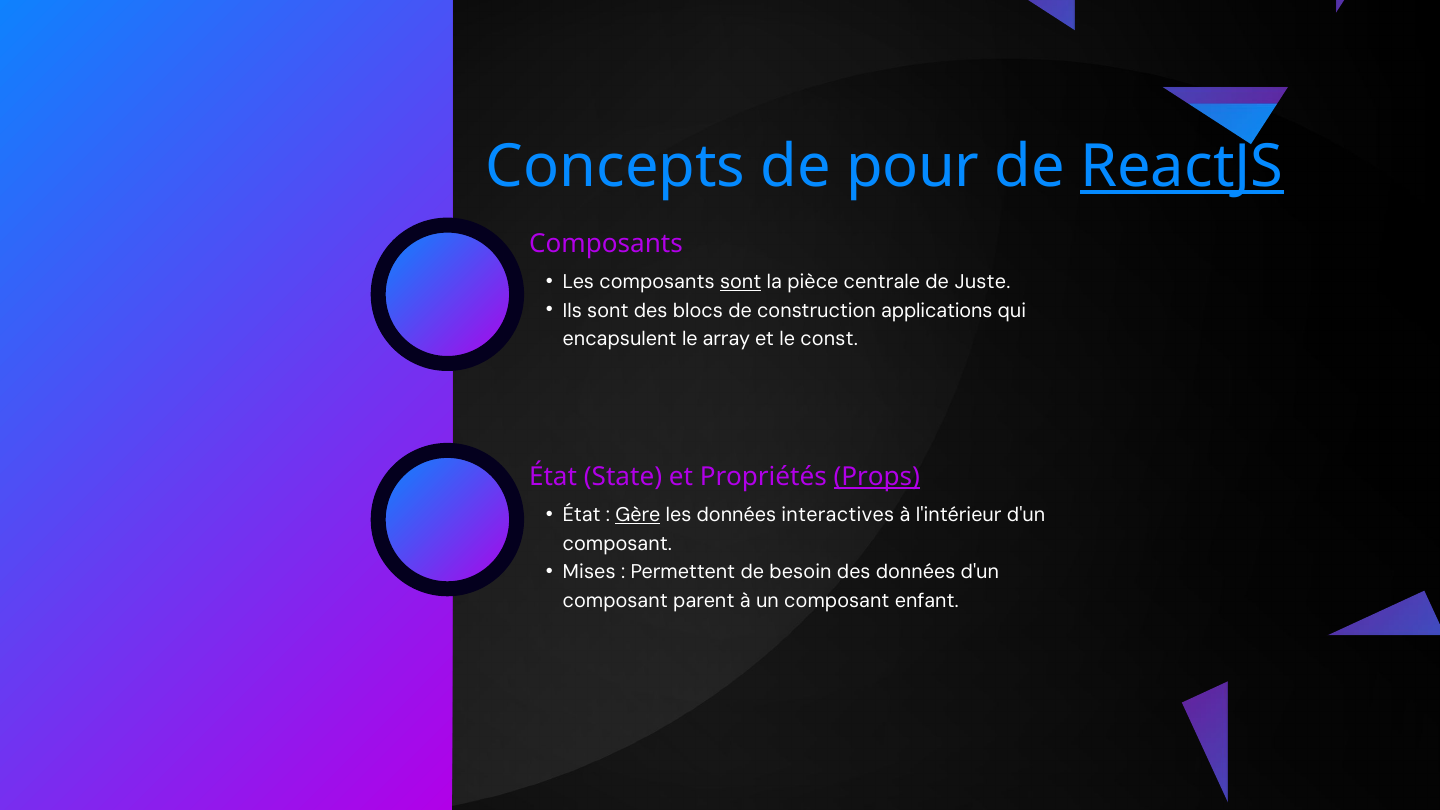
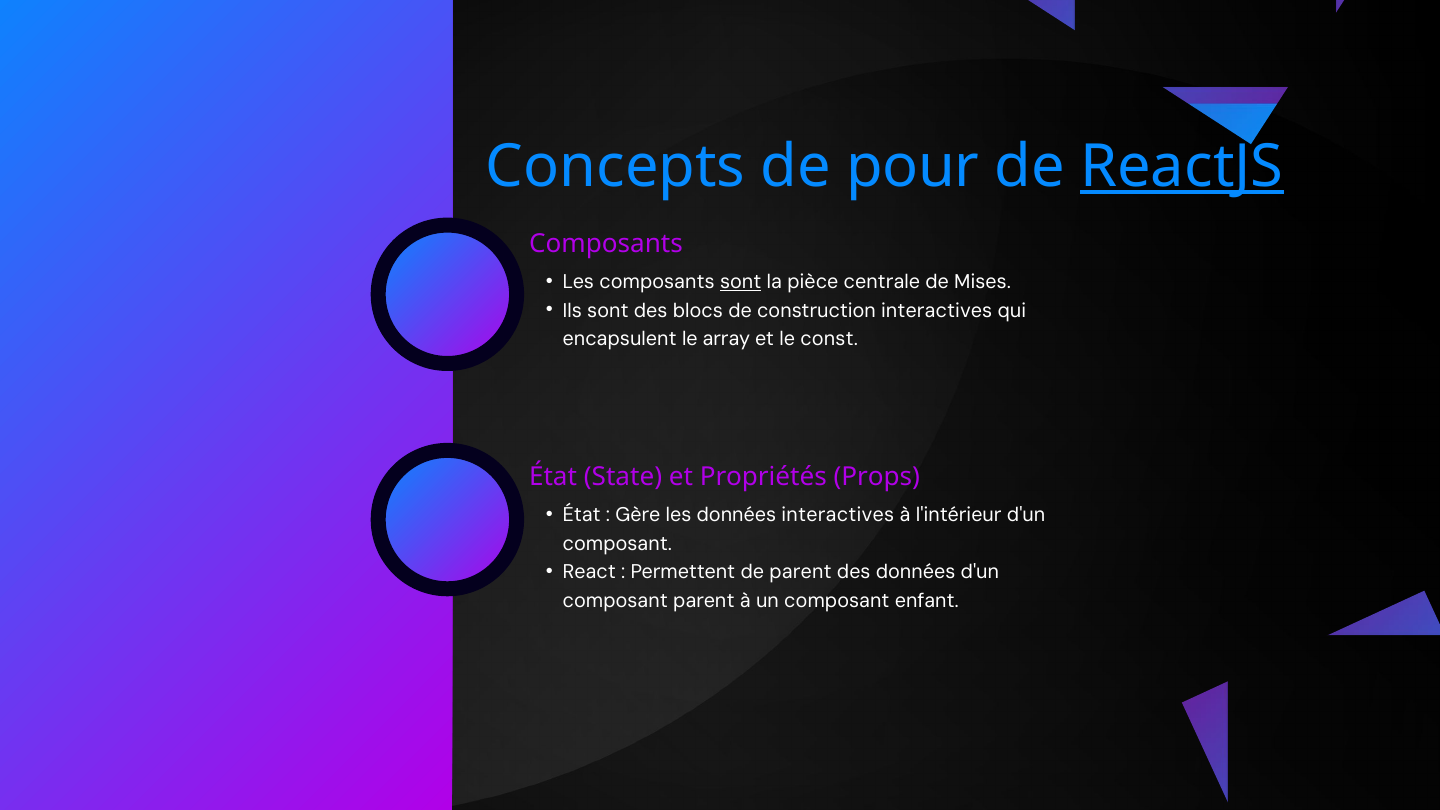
Juste: Juste -> Mises (983, 282)
construction applications: applications -> interactives (937, 311)
Props underline: present -> none (877, 477)
Gère underline: present -> none (638, 515)
Mises: Mises -> React (589, 572)
de besoin: besoin -> parent (801, 572)
